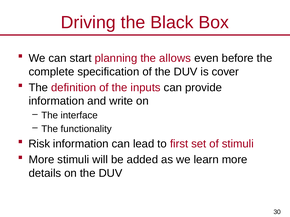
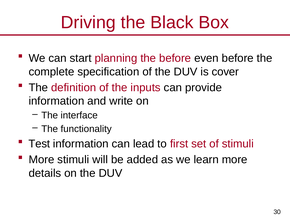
the allows: allows -> before (175, 58)
Risk: Risk -> Test (39, 144)
